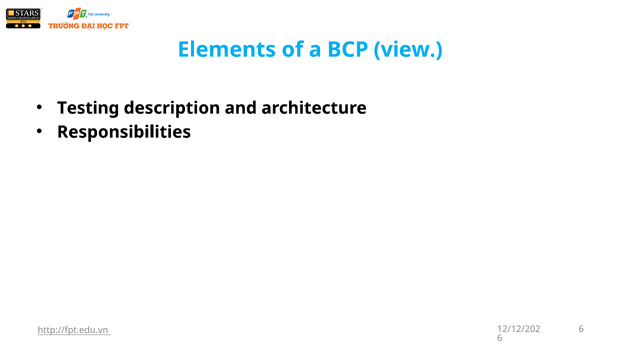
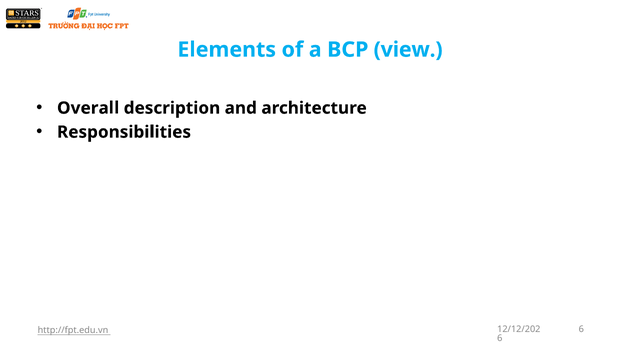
Testing: Testing -> Overall (88, 108)
